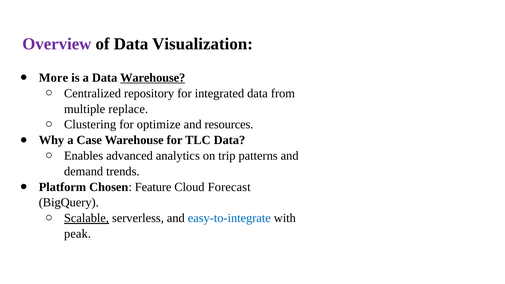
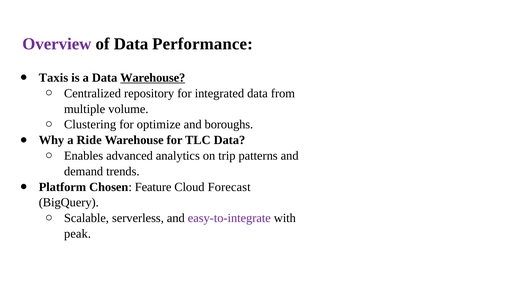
Visualization: Visualization -> Performance (202, 44)
More: More -> Taxis (53, 78)
replace: replace -> volume (128, 109)
resources: resources -> boroughs (229, 125)
Case: Case -> Ride (89, 140)
Scalable underline: present -> none (86, 218)
easy-to-integrate colour: blue -> purple (229, 218)
